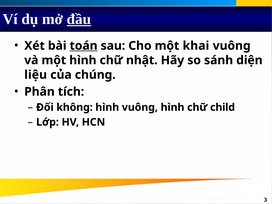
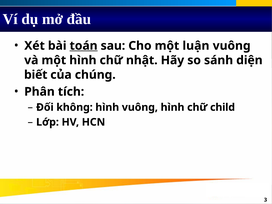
đầu underline: present -> none (79, 19)
khai: khai -> luận (196, 46)
liệu: liệu -> biết (36, 75)
